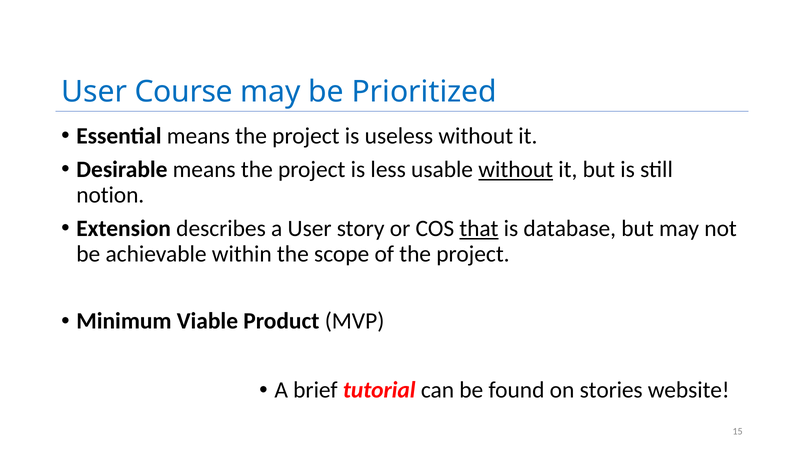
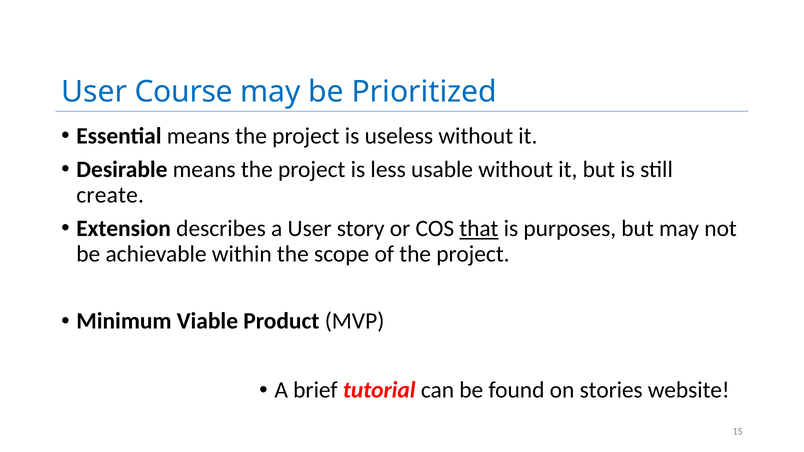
without underline: present -> none (516, 170)
notion: notion -> create (110, 195)
database: database -> purposes (570, 229)
